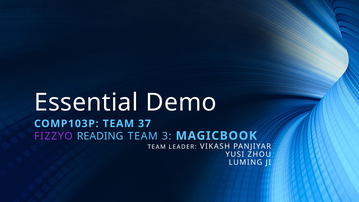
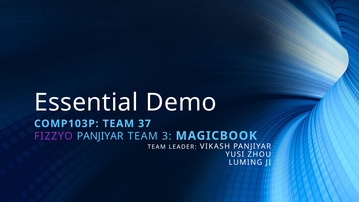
FIZZYO READING: READING -> PANJIYAR (100, 136)
